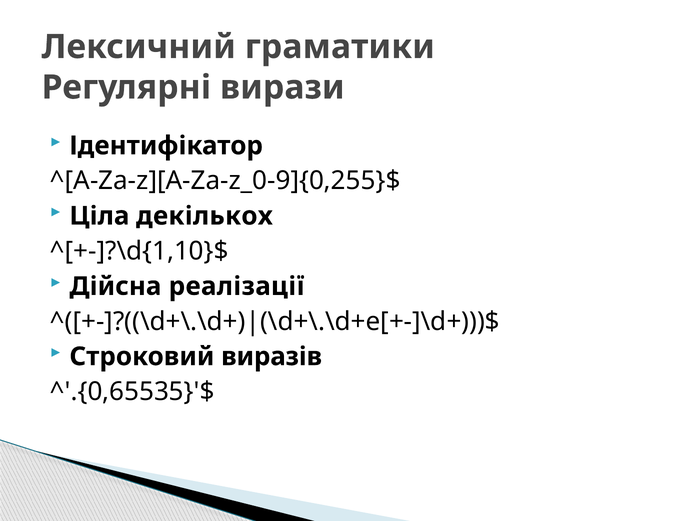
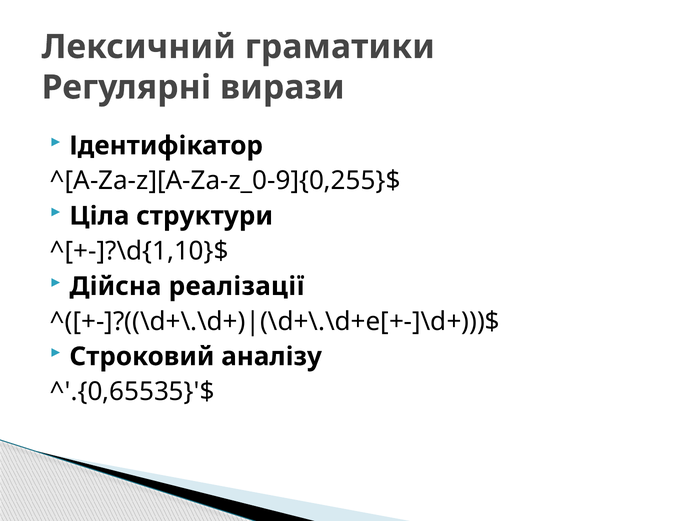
декількох: декількох -> структури (205, 216)
виразів: виразів -> аналізу (272, 357)
